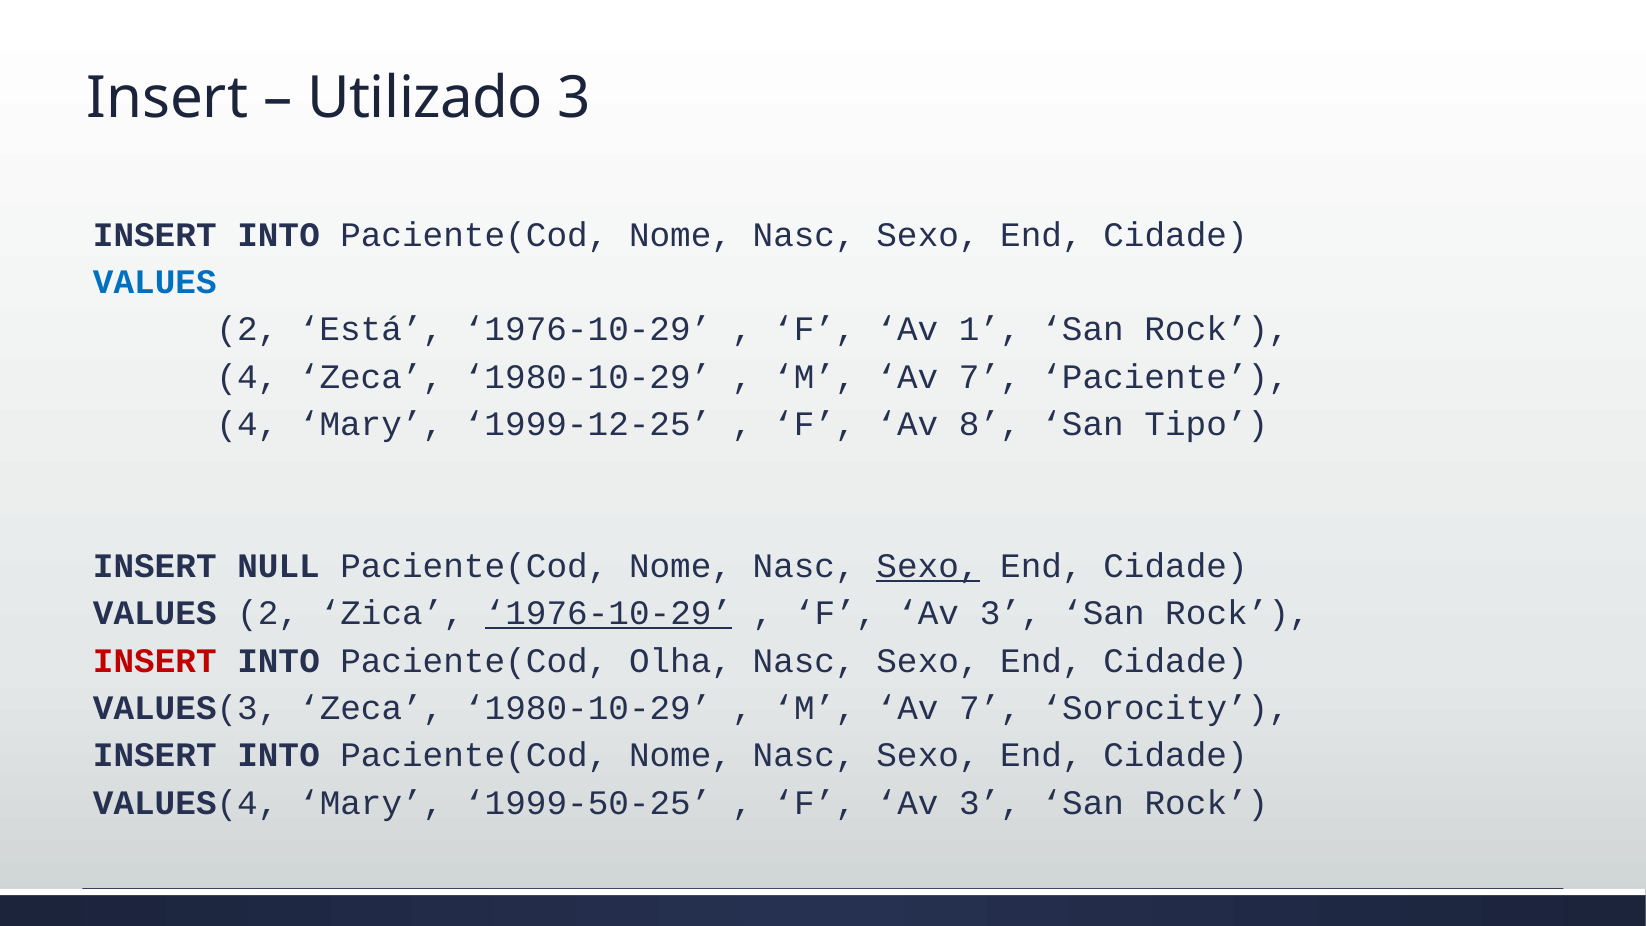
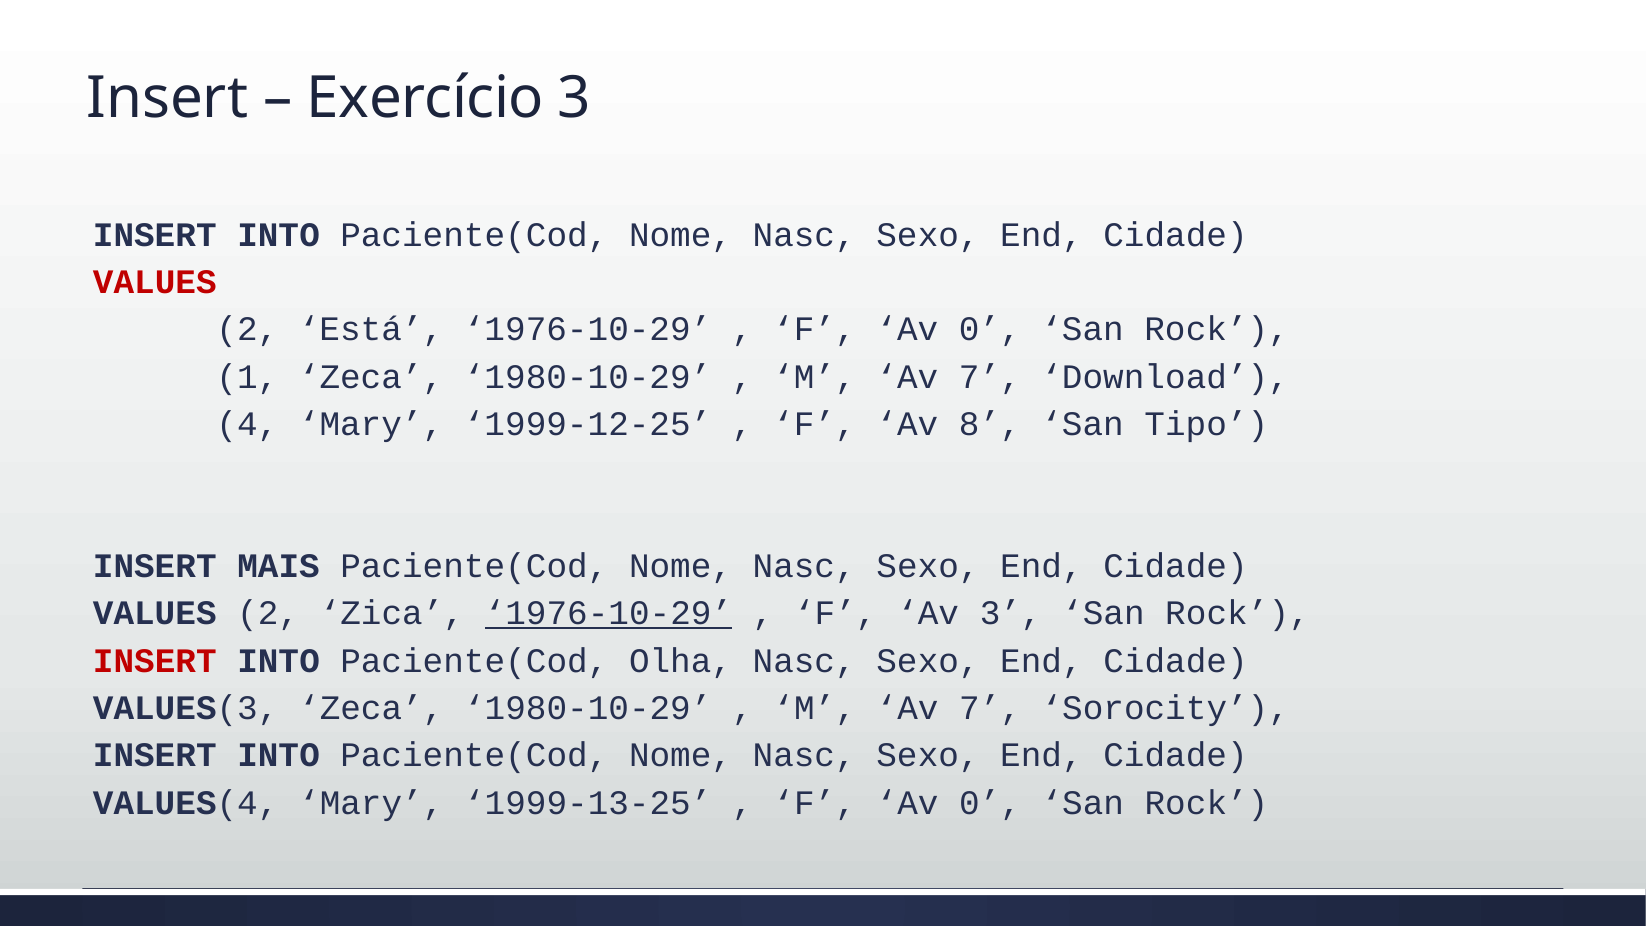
Utilizado: Utilizado -> Exercício (425, 99)
VALUES colour: blue -> red (155, 282)
1: 1 -> 0 (990, 329)
4: 4 -> 1 (247, 377)
Paciente: Paciente -> Download (1165, 377)
NULL: NULL -> MAIS (279, 566)
Sexo underline: present -> none (928, 566)
1999-50-25: 1999-50-25 -> 1999-13-25 (588, 803)
3: 3 -> 0 (990, 803)
